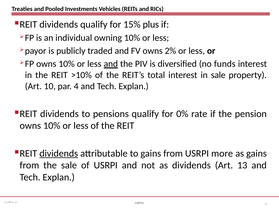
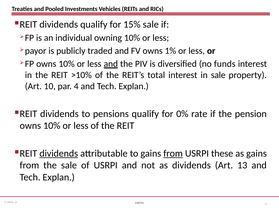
15% plus: plus -> sale (151, 24)
2%: 2% -> 1% (170, 51)
from underline: none -> present (173, 153)
more: more -> these (222, 153)
